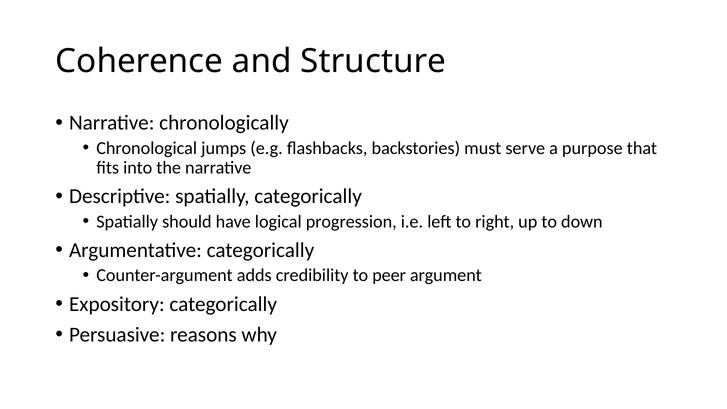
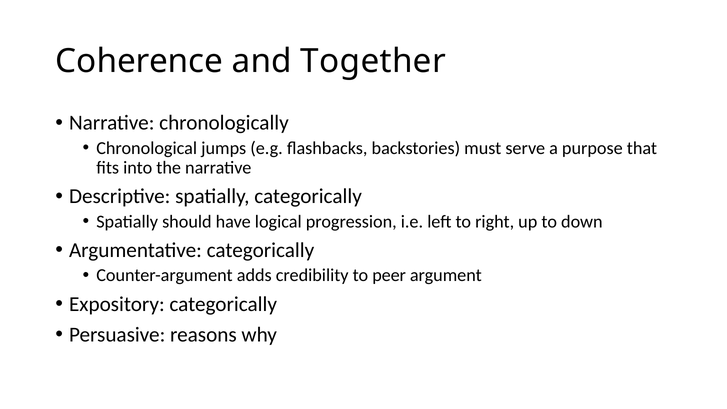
Structure: Structure -> Together (373, 61)
